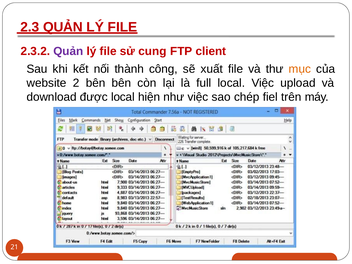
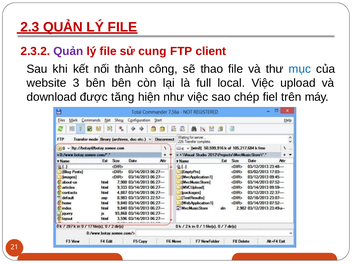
xuất: xuất -> thao (212, 69)
mục colour: orange -> blue (300, 69)
2: 2 -> 3 (76, 83)
được local: local -> tăng (123, 97)
